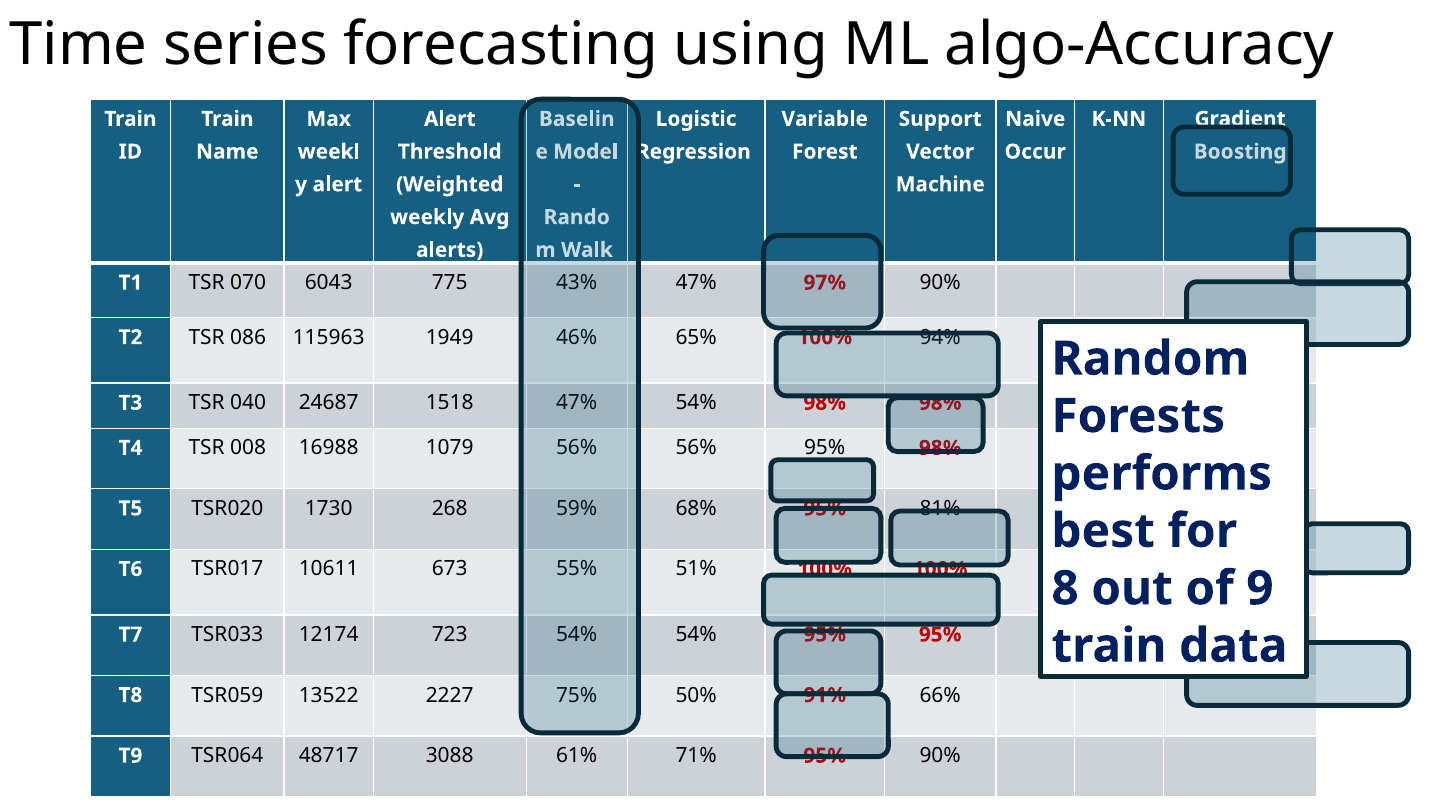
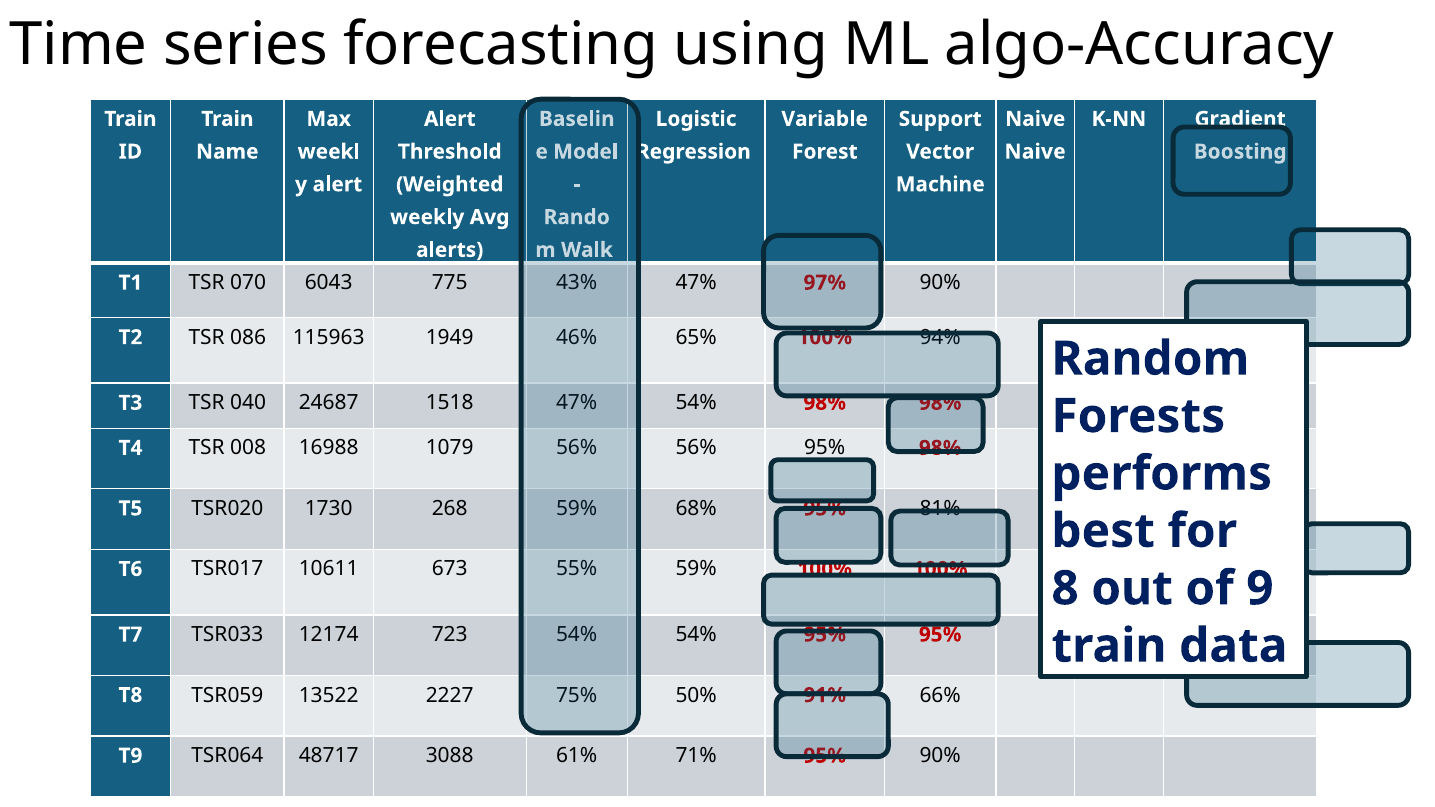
Occur: Occur -> Naive (1035, 152)
51%: 51% -> 59% (696, 569)
